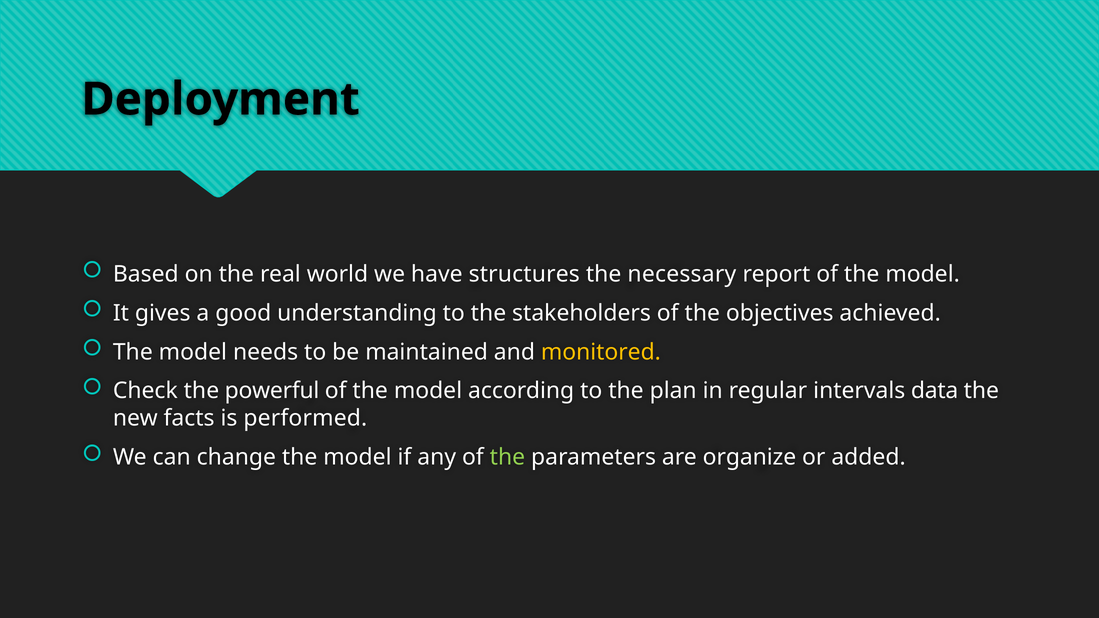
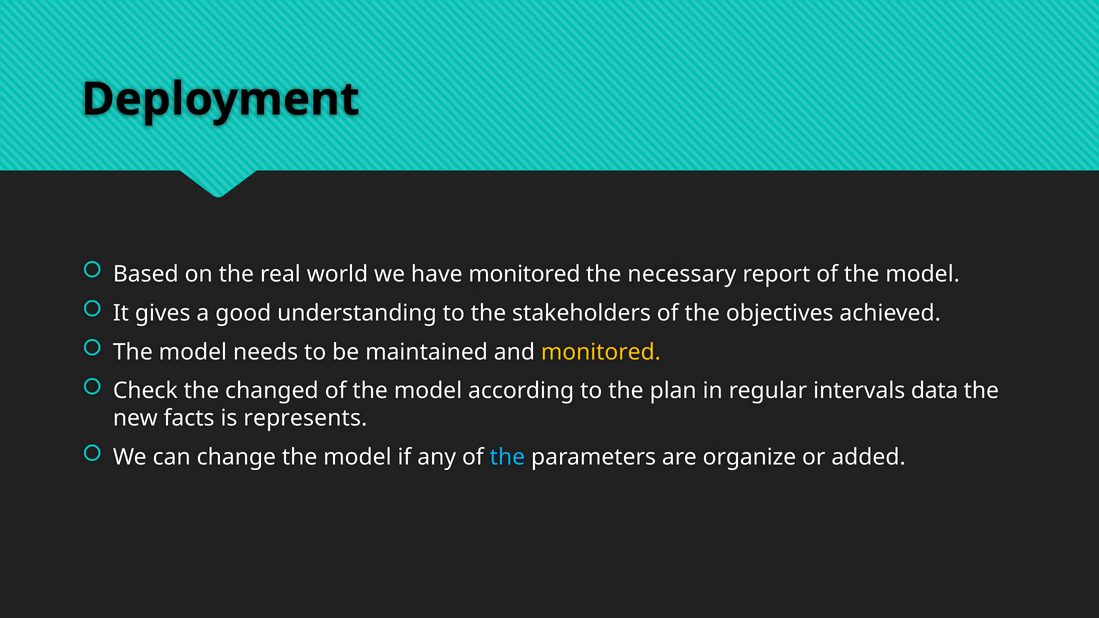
have structures: structures -> monitored (524, 274)
powerful: powerful -> changed (272, 391)
performed: performed -> represents (305, 419)
the colour: light green -> light blue (507, 458)
